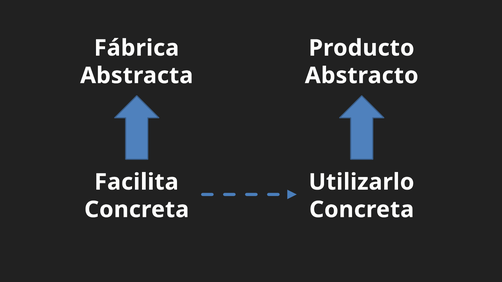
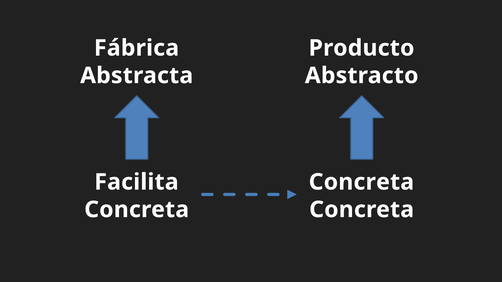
Utilizarlo: Utilizarlo -> Concreta (361, 182)
